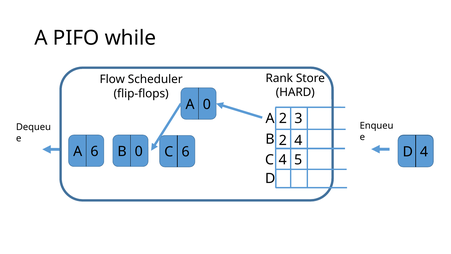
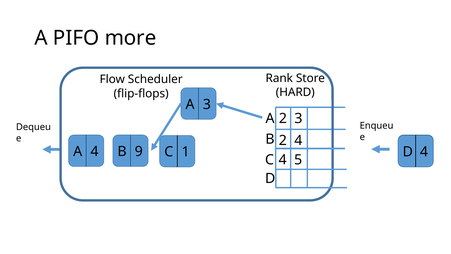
while: while -> more (130, 38)
A 0: 0 -> 3 (207, 104)
A 6: 6 -> 4 (94, 151)
B 0: 0 -> 9 (139, 151)
6: 6 -> 1 (186, 152)
